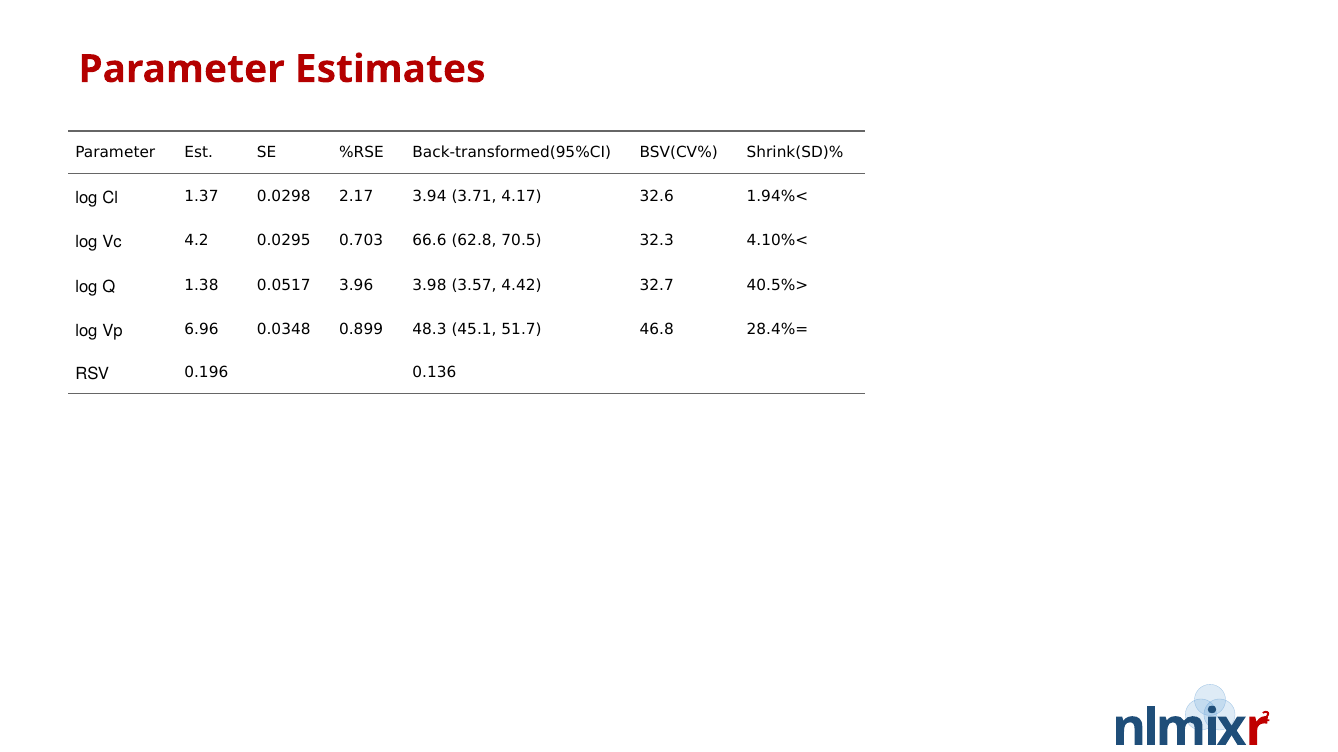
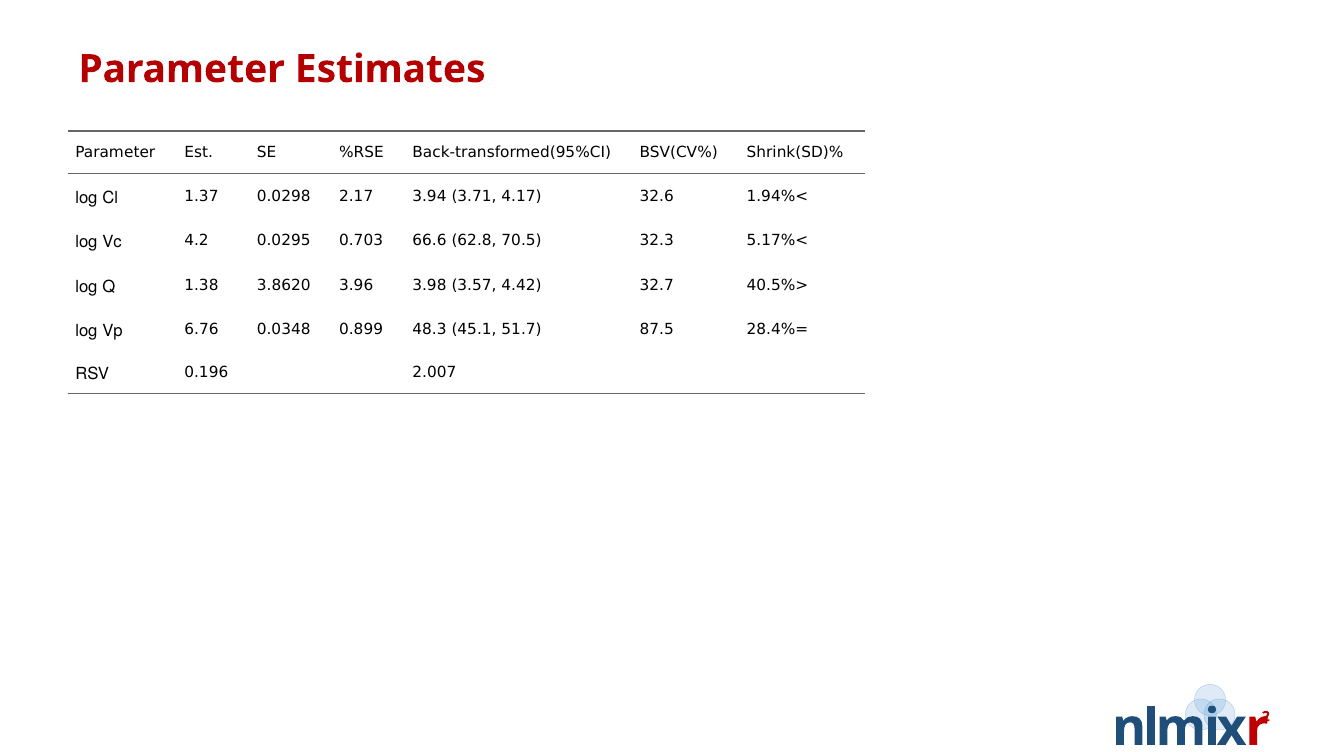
4.10%<: 4.10%< -> 5.17%< (777, 241)
0.0517: 0.0517 -> 3.8620 (284, 285)
6.96: 6.96 -> 6.76 (201, 330)
46.8: 46.8 -> 87.5 (657, 330)
0.136: 0.136 -> 2.007 (434, 373)
